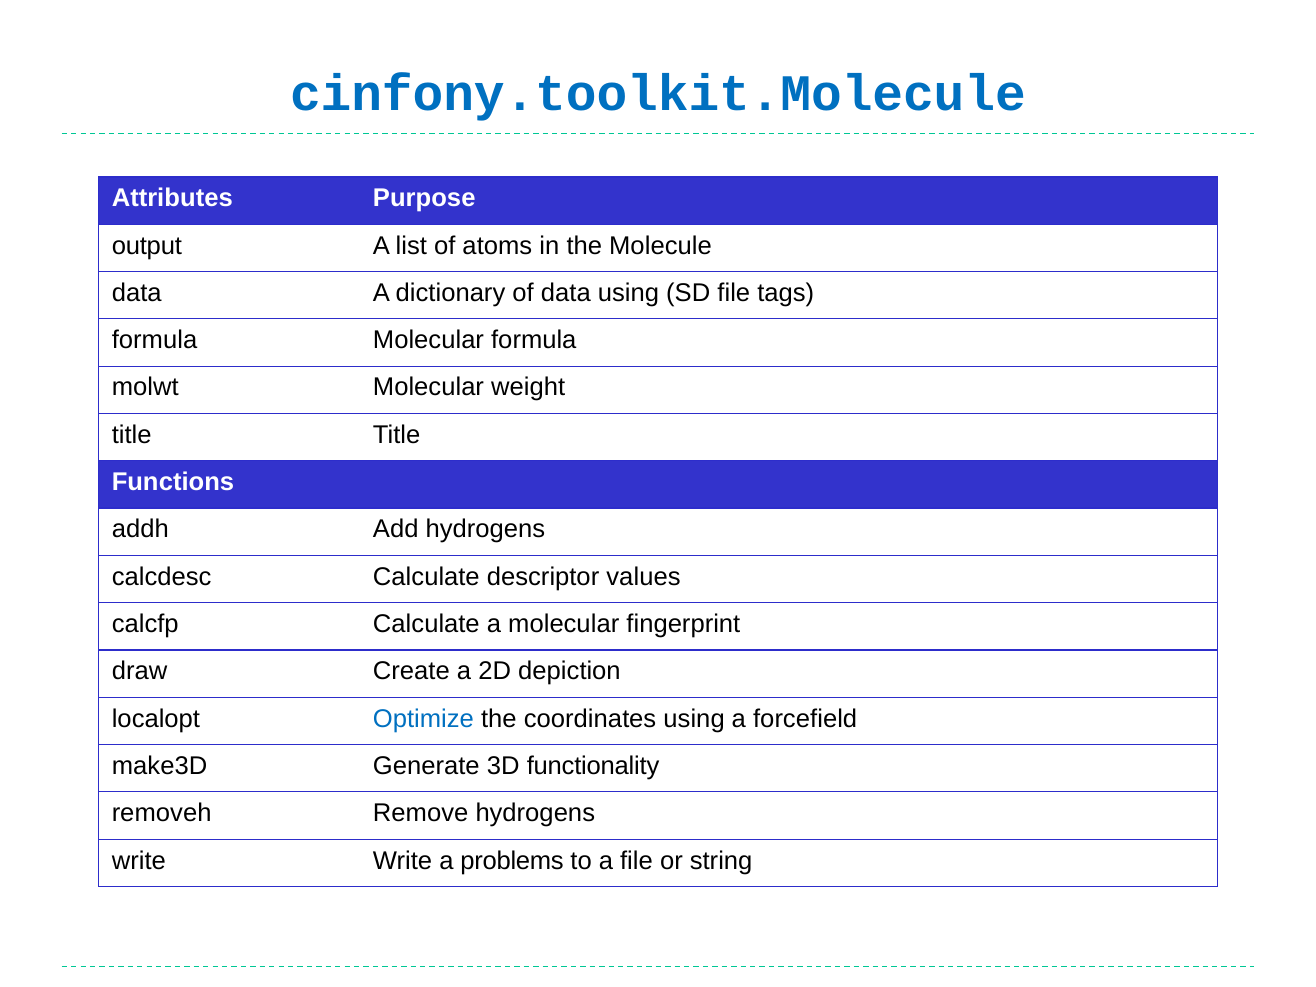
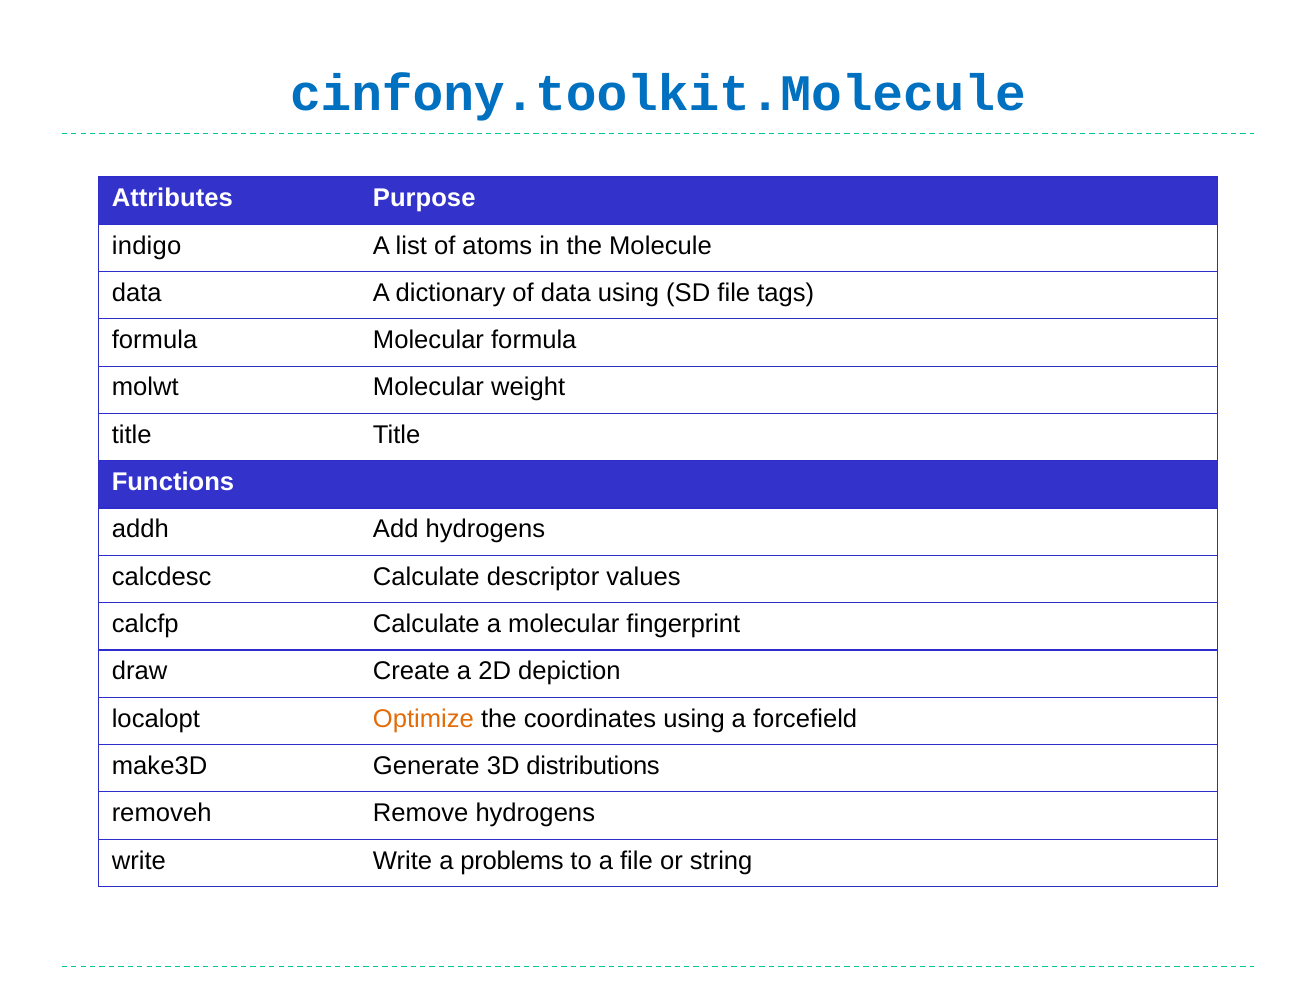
output: output -> indigo (147, 246)
Optimize colour: blue -> orange (423, 719)
functionality: functionality -> distributions (593, 766)
